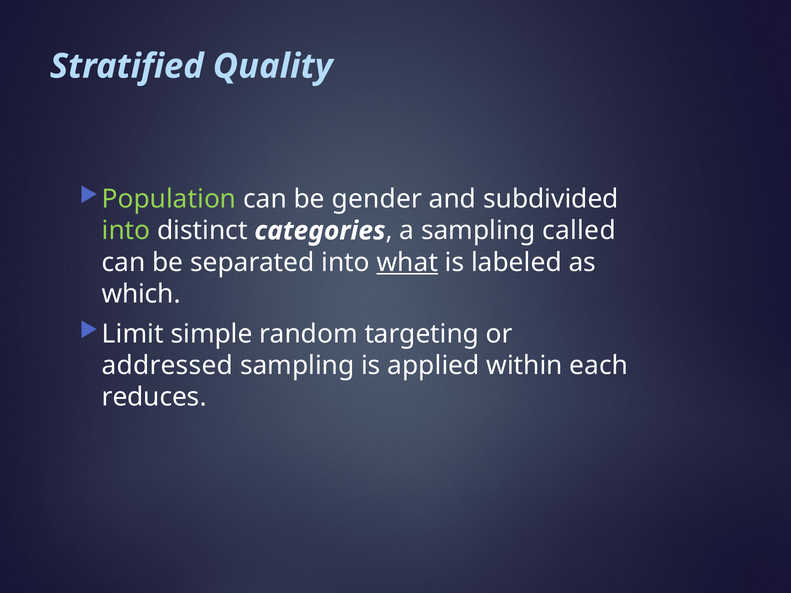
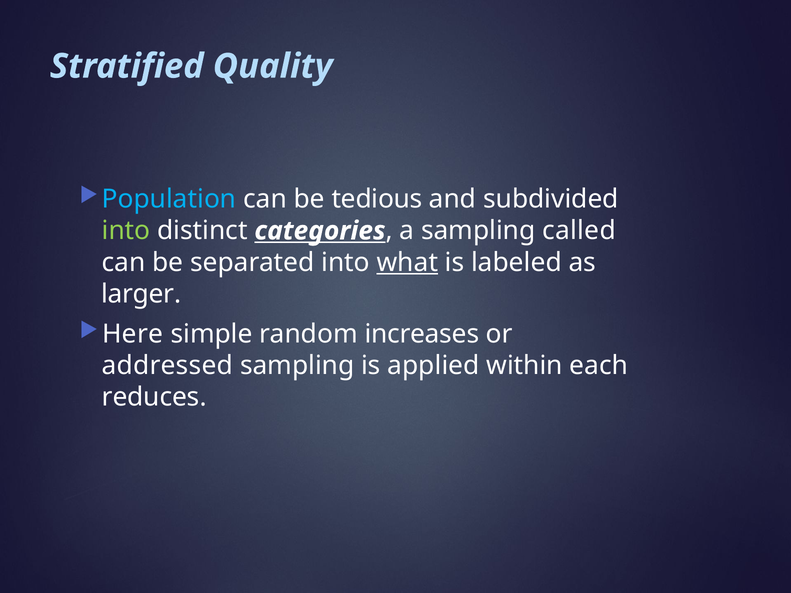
Population colour: light green -> light blue (169, 199)
gender: gender -> tedious (377, 199)
categories underline: none -> present (320, 231)
which: which -> larger (141, 294)
Limit: Limit -> Here (133, 334)
targeting: targeting -> increases (422, 334)
